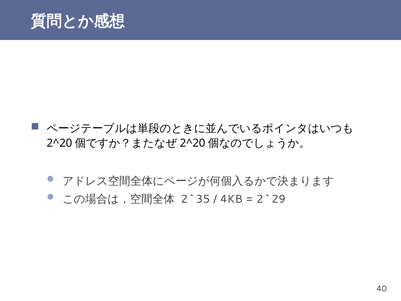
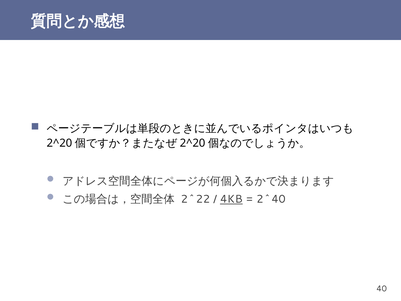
2^35: 2^35 -> 2^22 (195, 199)
4KB underline: none -> present (231, 199)
2^29: 2^29 -> 2^40 (271, 199)
